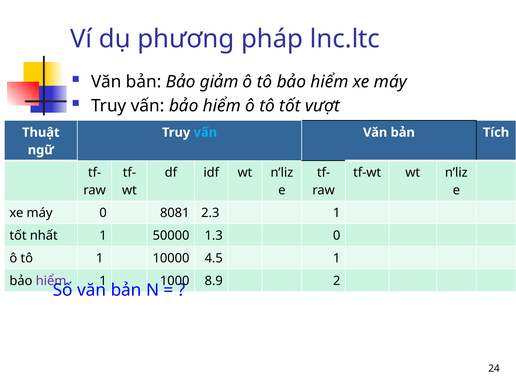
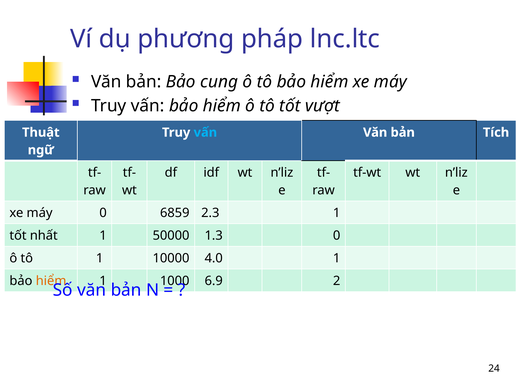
giảm: giảm -> cung (219, 82)
8081: 8081 -> 6859 (175, 213)
4.5: 4.5 -> 4.0 (214, 258)
hiểm colour: purple -> orange (51, 281)
8.9: 8.9 -> 6.9 (214, 281)
